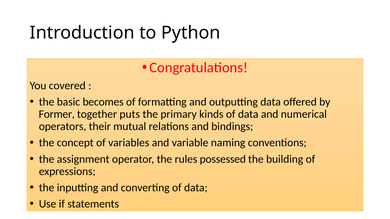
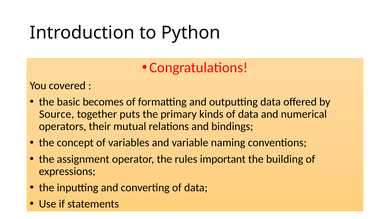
Former: Former -> Source (57, 114)
possessed: possessed -> important (223, 159)
